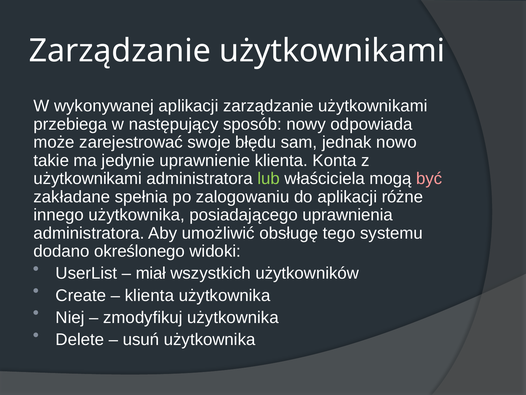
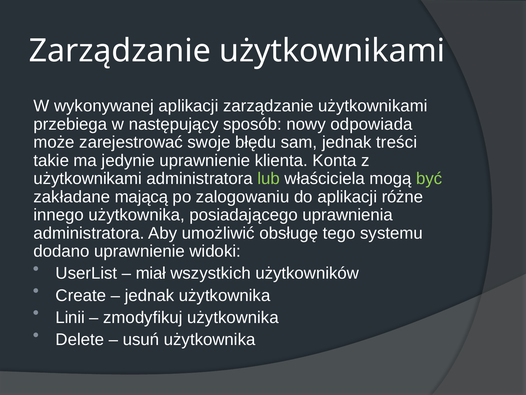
nowo: nowo -> treści (397, 142)
być colour: pink -> light green (429, 178)
spełnia: spełnia -> mającą (141, 197)
dodano określonego: określonego -> uprawnienie (140, 251)
klienta: klienta -> jednak (149, 295)
Niej: Niej -> Linii (70, 317)
